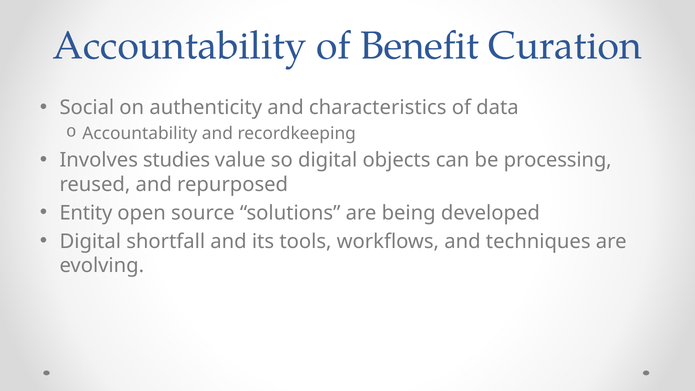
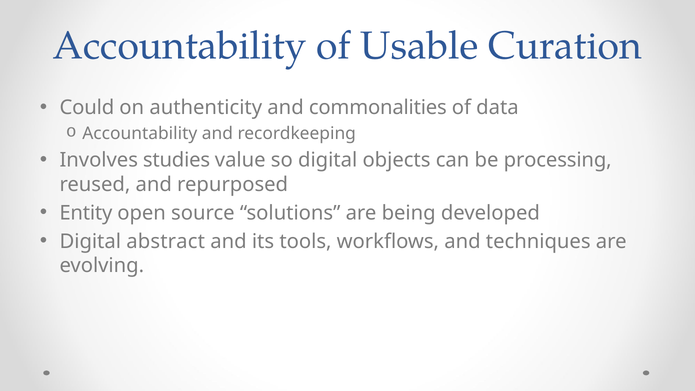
Benefit: Benefit -> Usable (419, 46)
Social: Social -> Could (87, 107)
characteristics: characteristics -> commonalities (378, 107)
shortfall: shortfall -> abstract (166, 241)
